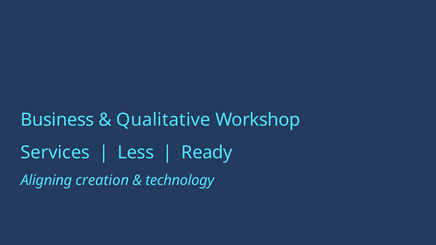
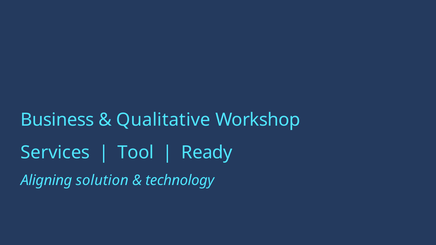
Less: Less -> Tool (136, 153)
creation: creation -> solution (102, 181)
